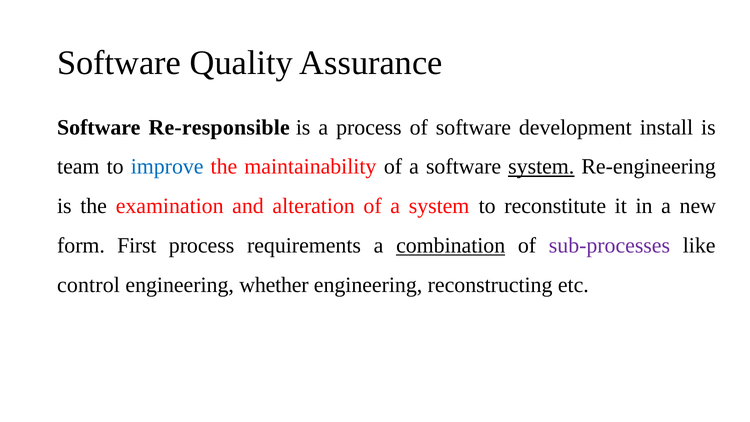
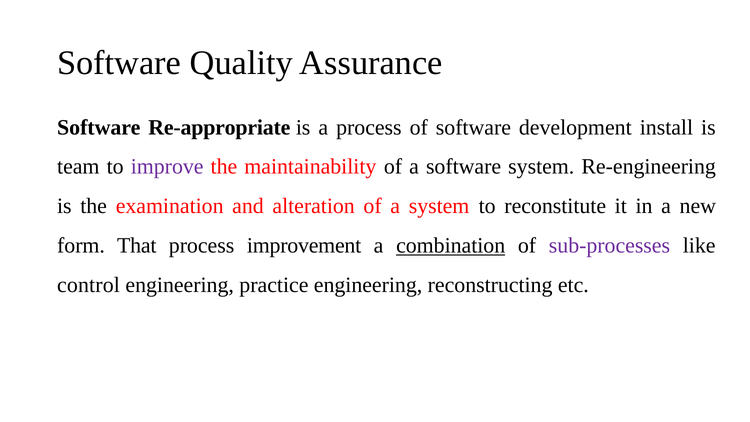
Re-responsible: Re-responsible -> Re-appropriate (219, 127)
improve colour: blue -> purple (167, 167)
system underline: present -> none (541, 167)
First: First -> That (137, 246)
requirements: requirements -> improvement (304, 246)
whether: whether -> practice (274, 285)
